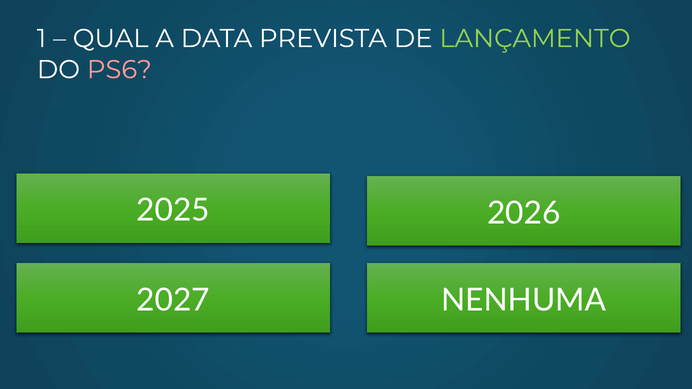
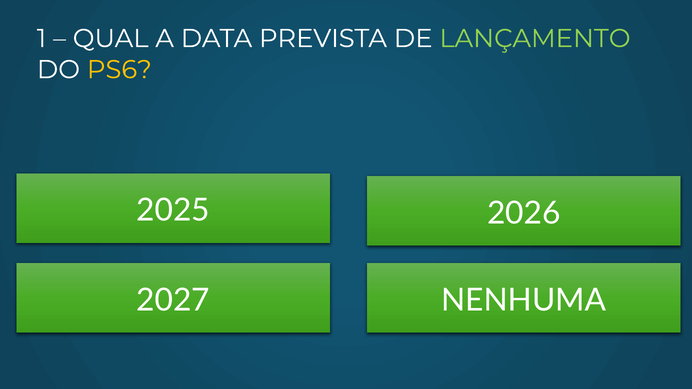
PS6 colour: pink -> yellow (119, 70)
